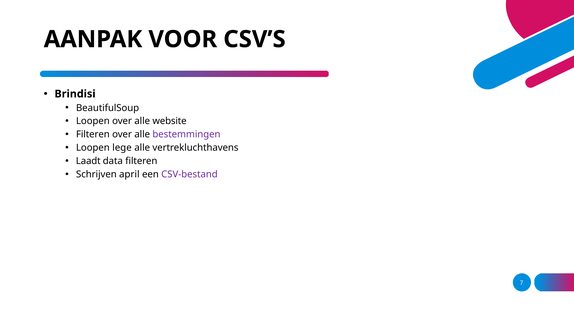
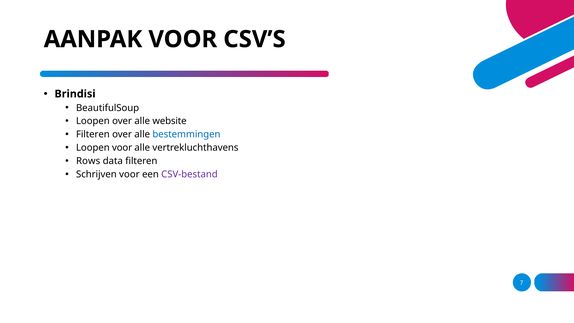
bestemmingen colour: purple -> blue (186, 134)
Loopen lege: lege -> voor (122, 148)
Laadt: Laadt -> Rows (88, 161)
Schrijven april: april -> voor (129, 174)
